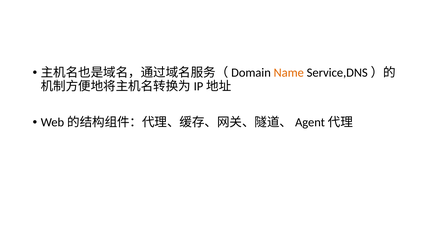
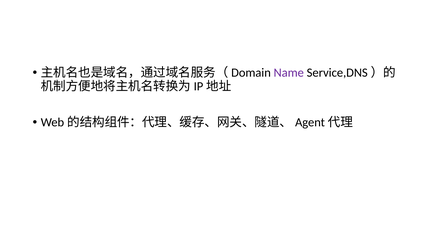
Name colour: orange -> purple (289, 73)
